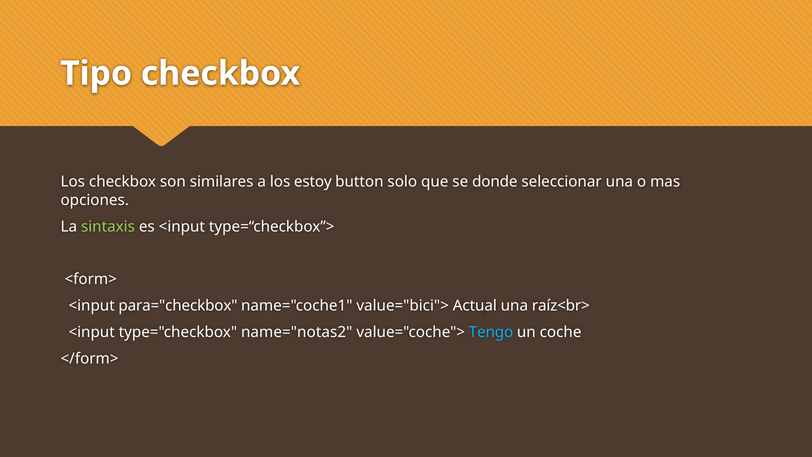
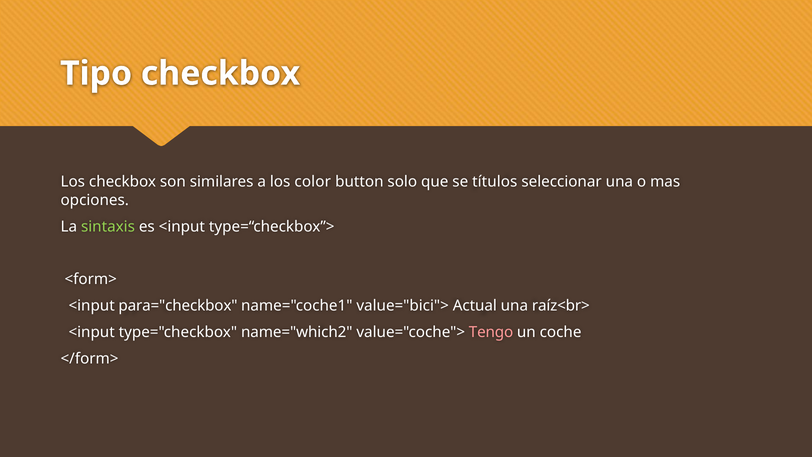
estoy: estoy -> color (313, 182)
donde: donde -> títulos (495, 182)
name="notas2: name="notas2 -> name="which2 (297, 332)
Tengo colour: light blue -> pink (491, 332)
